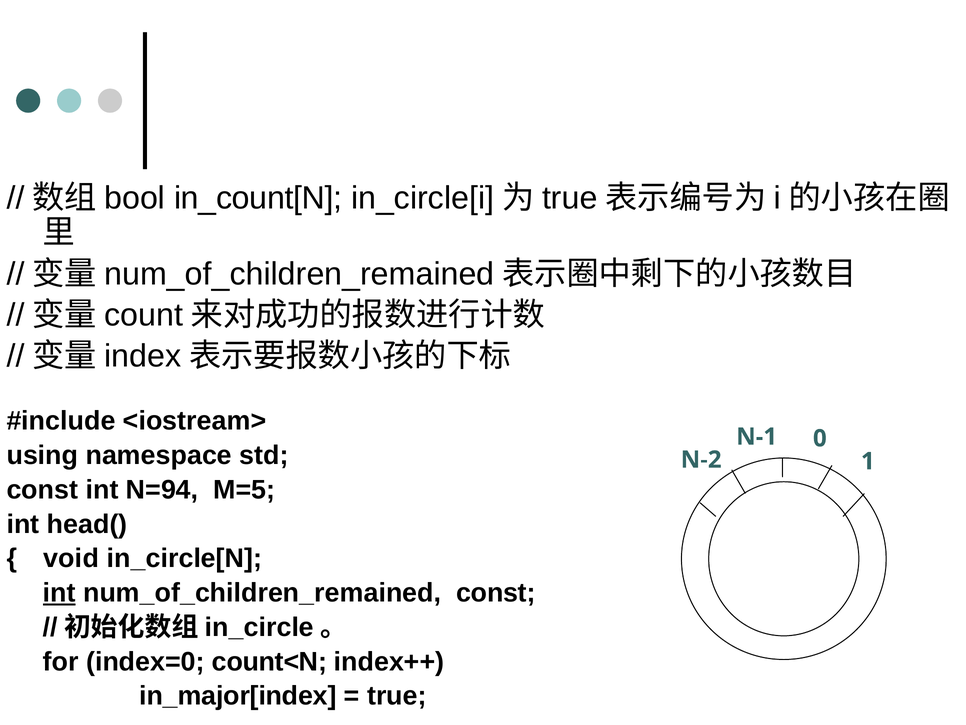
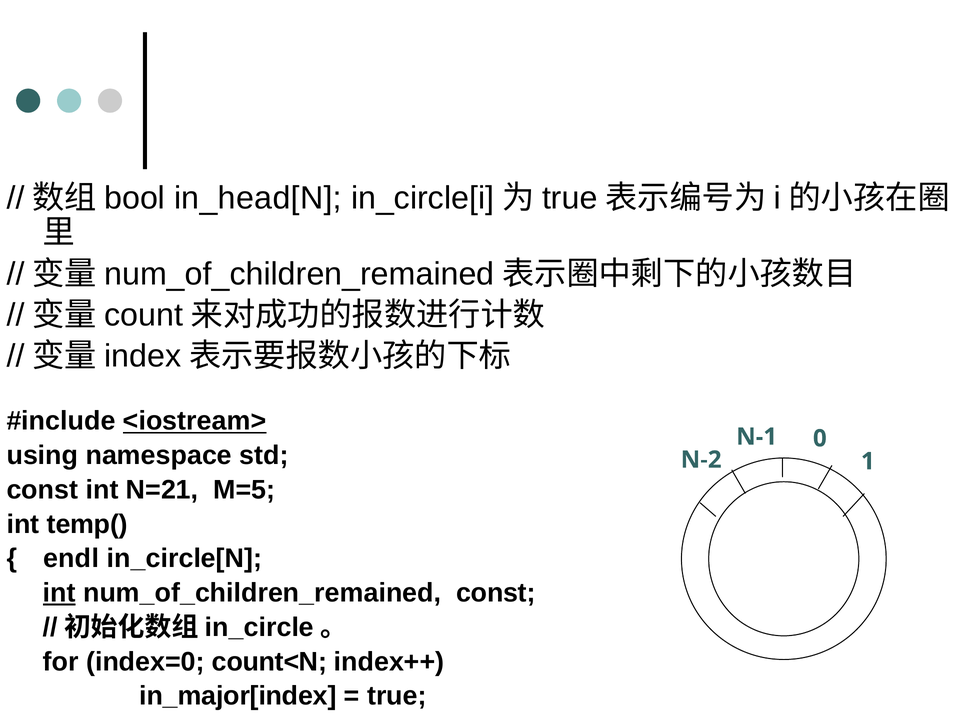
in_count[N: in_count[N -> in_head[N (258, 198)
<iostream> underline: none -> present (195, 421)
N=94: N=94 -> N=21 (162, 490)
head(: head( -> temp( (87, 524)
void: void -> endl (71, 558)
